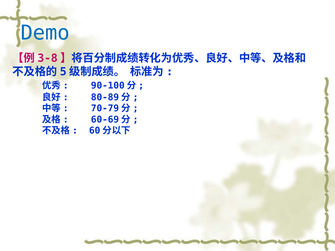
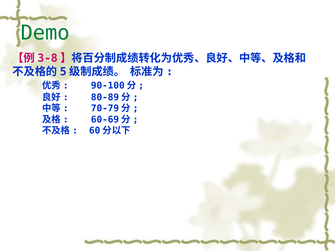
Demo colour: blue -> green (45, 33)
